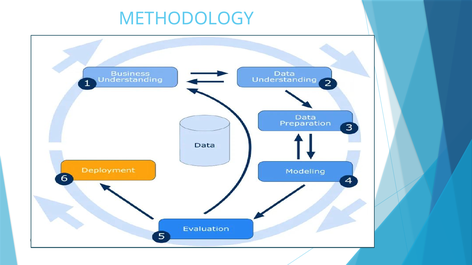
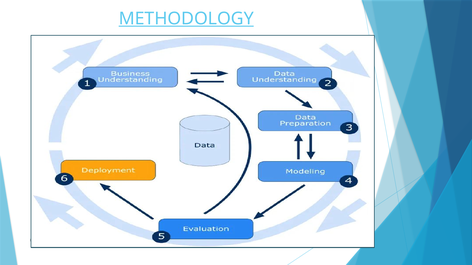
METHODOLOGY underline: none -> present (186, 19)
